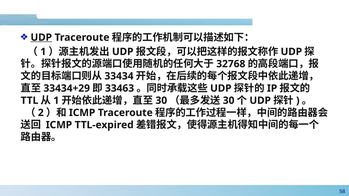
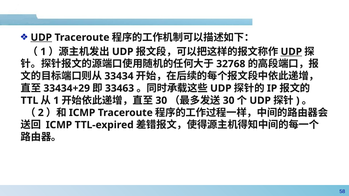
UDP underline: none -> present (291, 52)
